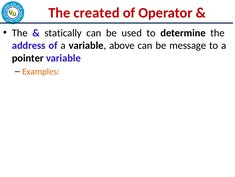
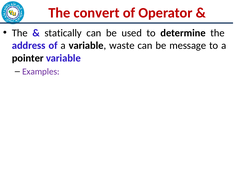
created: created -> convert (97, 13)
above: above -> waste (122, 45)
Examples colour: orange -> purple (41, 71)
